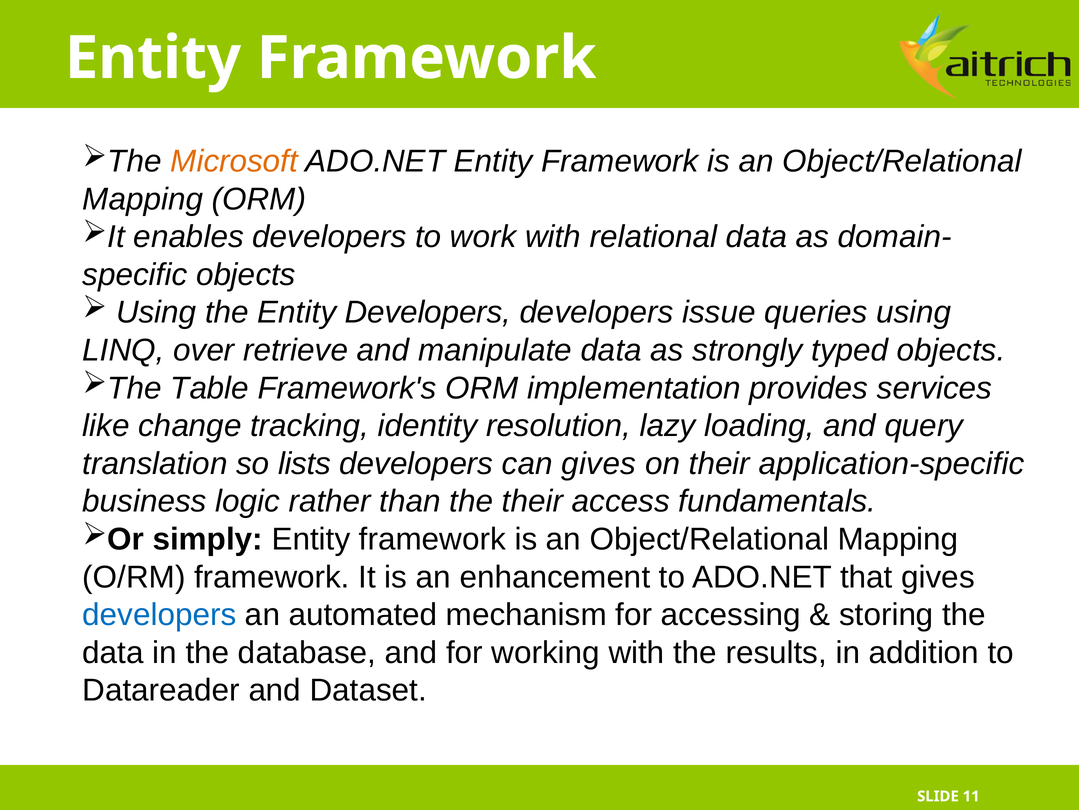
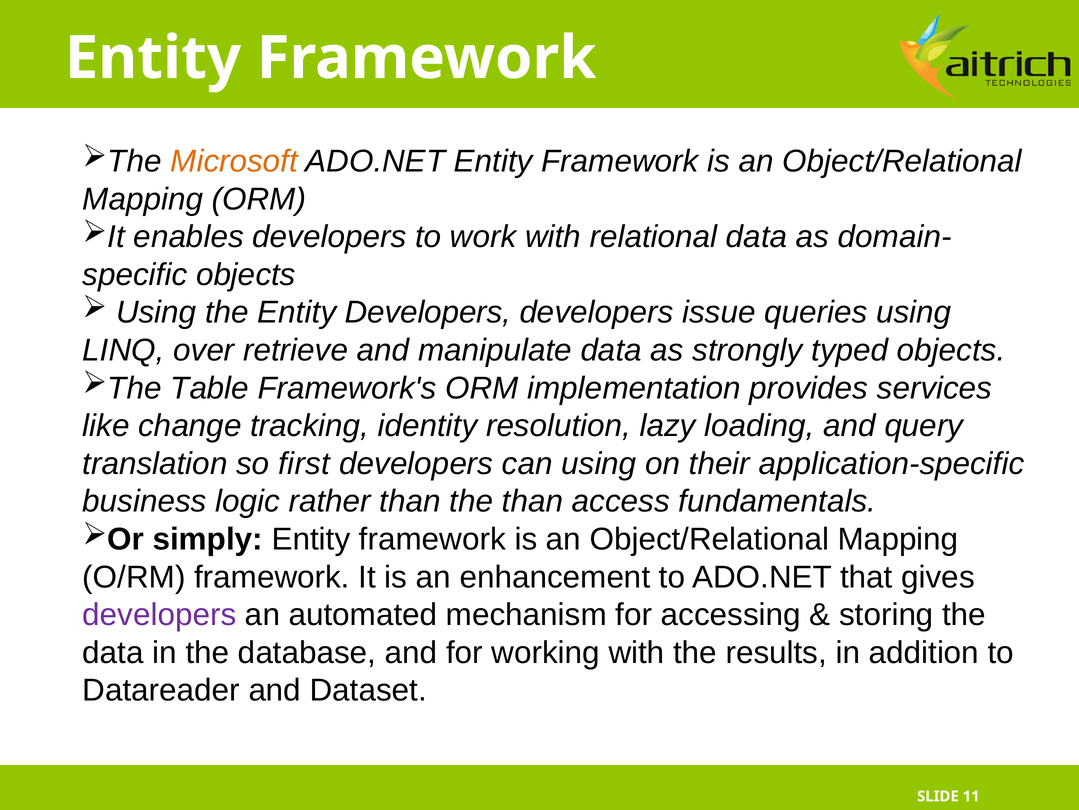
lists: lists -> first (304, 463)
can gives: gives -> using (599, 463)
the their: their -> than (533, 501)
developers colour: blue -> purple (159, 614)
